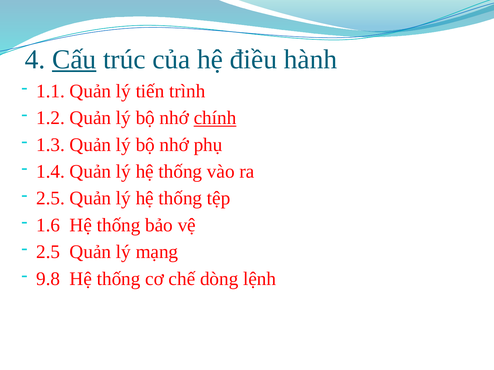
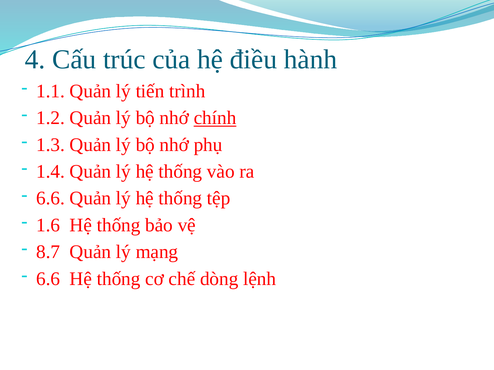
Cấu underline: present -> none (74, 60)
2.5: 2.5 -> 6.6 (51, 199)
2.5: 2.5 -> 8.7 (48, 252)
9.8: 9.8 -> 6.6 (48, 279)
